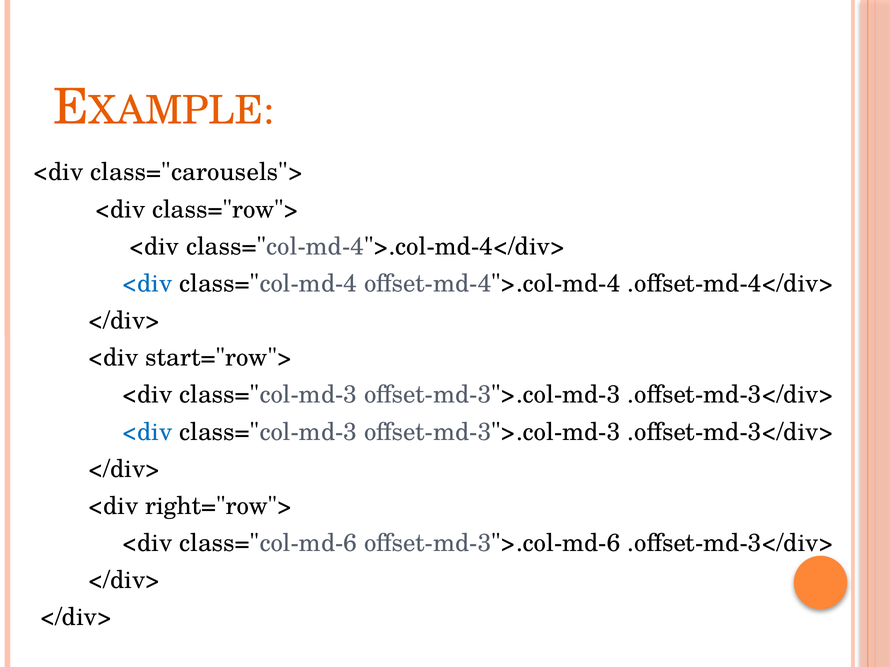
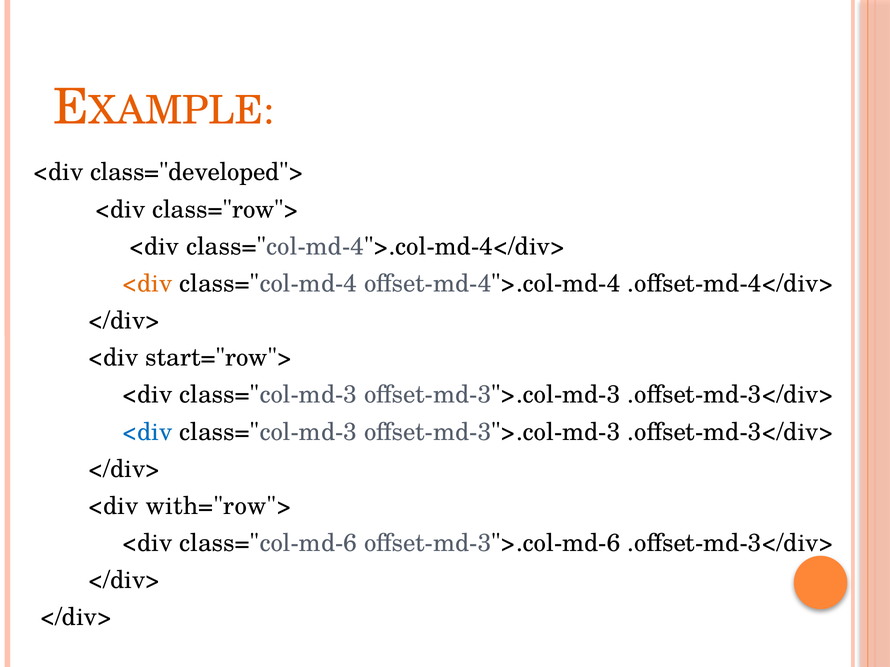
class="carousels">: class="carousels"> -> class="developed"> (197, 172)
<div colour: blue -> orange (147, 284)
right="row">: right="row"> -> with="row"> (219, 506)
